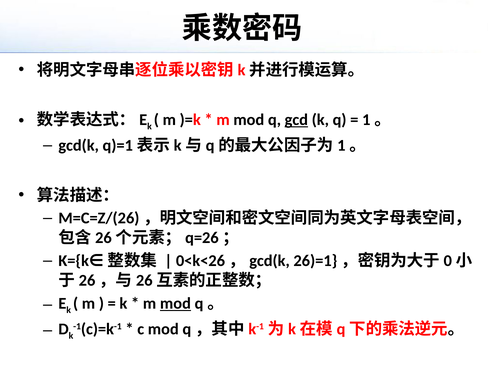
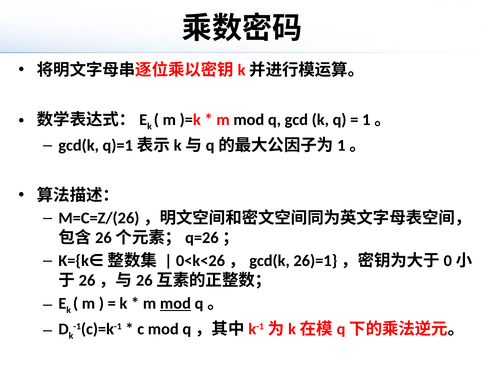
gcd underline: present -> none (296, 120)
